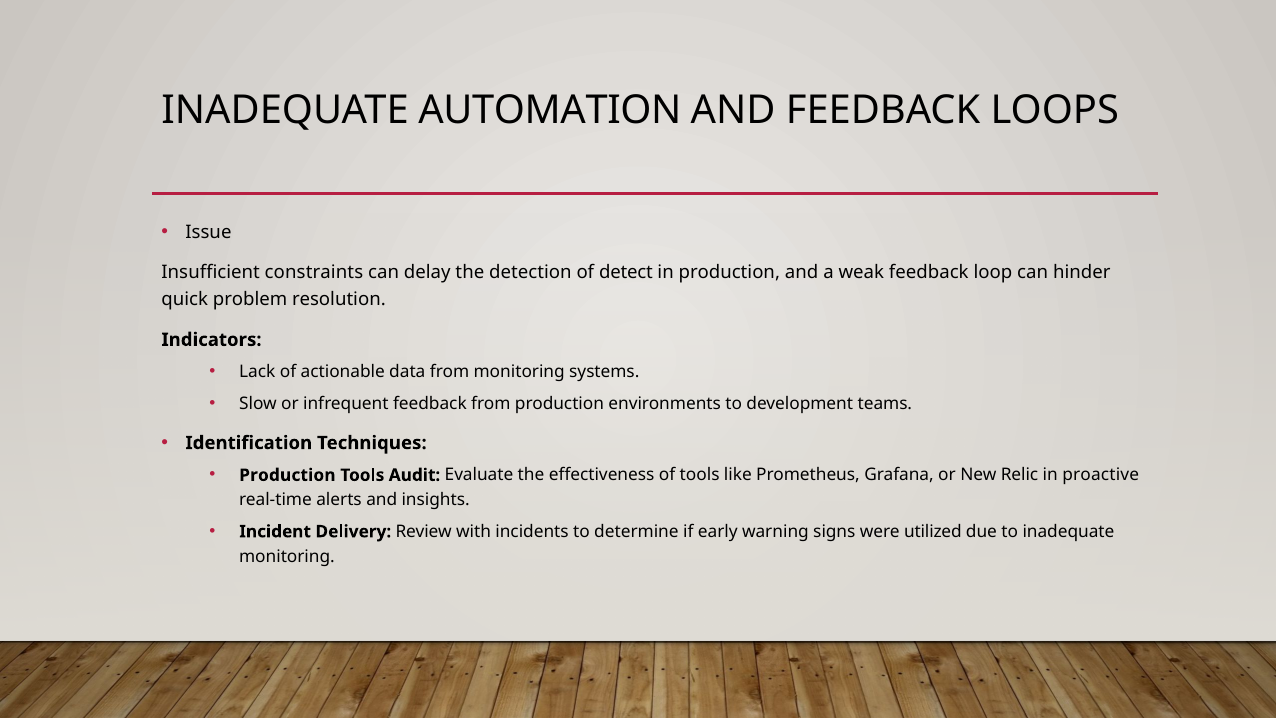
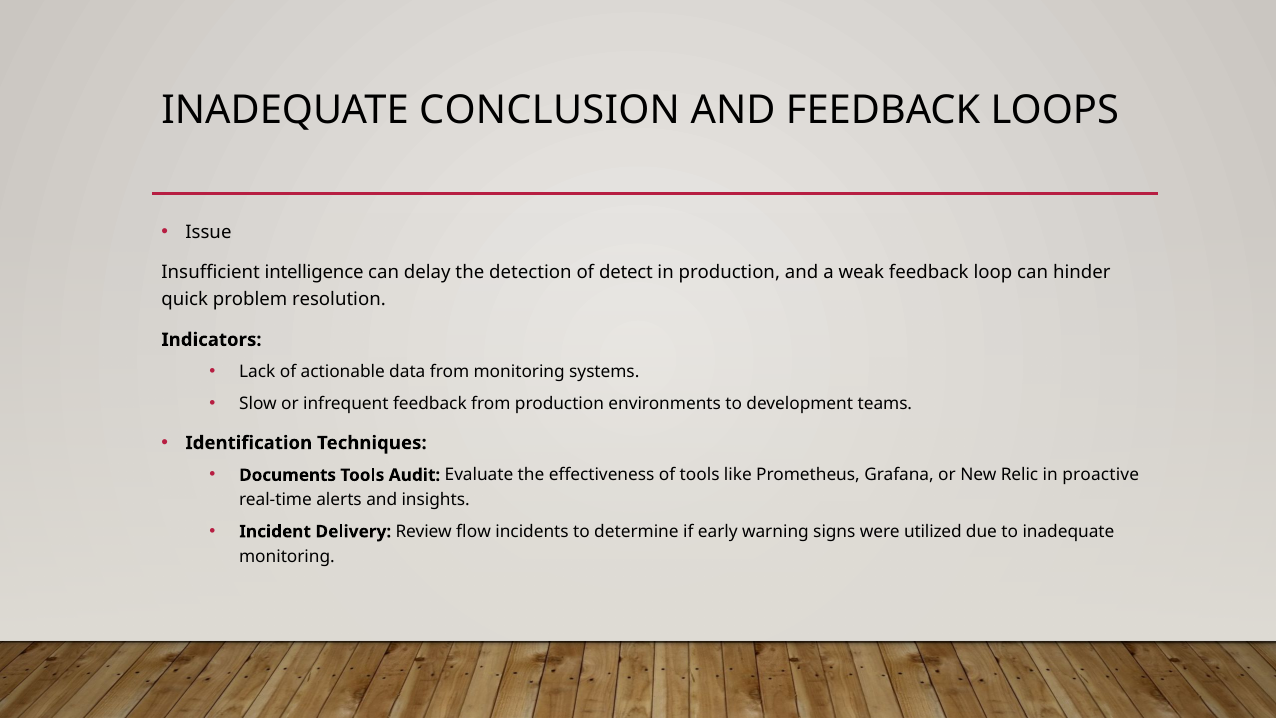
AUTOMATION: AUTOMATION -> CONCLUSION (550, 110)
constraints: constraints -> intelligence (314, 273)
Production: Production -> Documents (288, 475)
with: with -> flow (474, 531)
